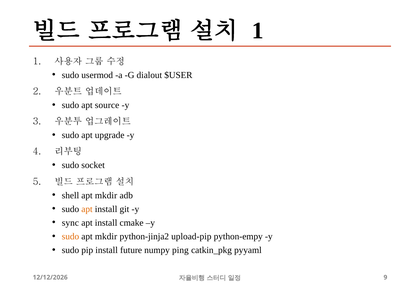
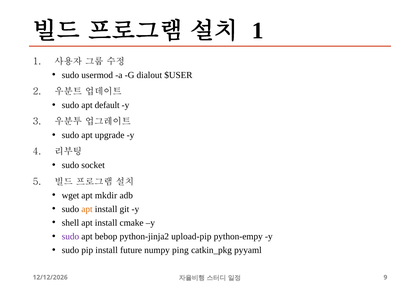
source: source -> default (107, 105)
shell: shell -> wget (71, 195)
sync: sync -> shell (70, 223)
sudo colour: orange -> purple (70, 236)
mkdir: mkdir -> bebop (106, 236)
